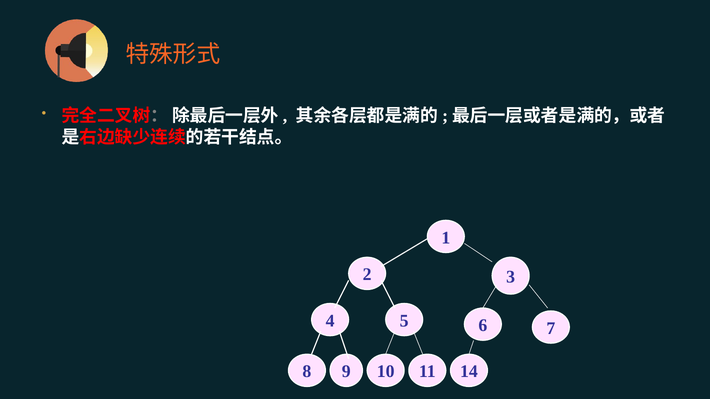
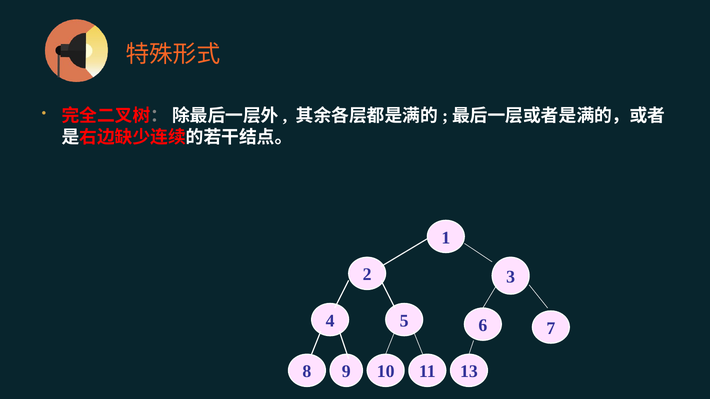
14: 14 -> 13 (469, 372)
